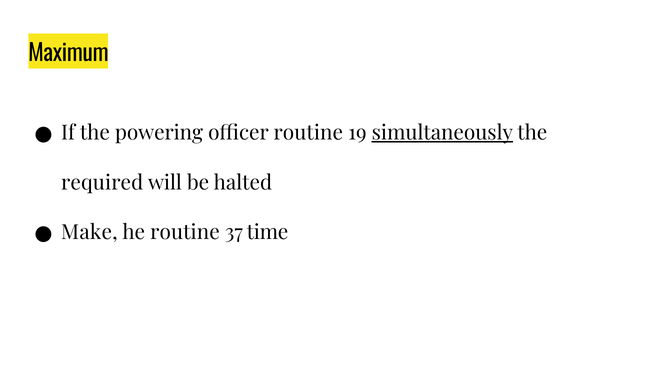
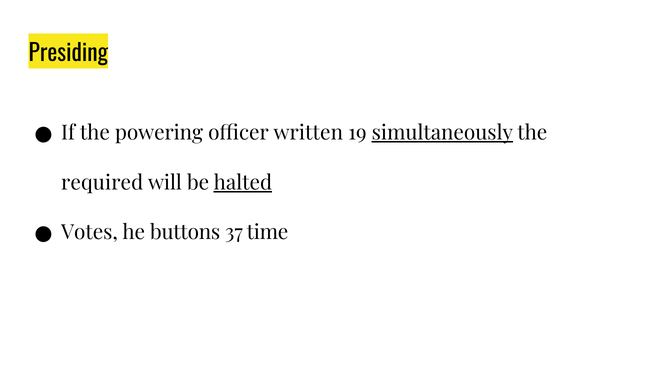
Maximum: Maximum -> Presiding (68, 54)
officer routine: routine -> written (308, 133)
halted underline: none -> present (243, 183)
Make: Make -> Votes (89, 233)
he routine: routine -> buttons (185, 233)
